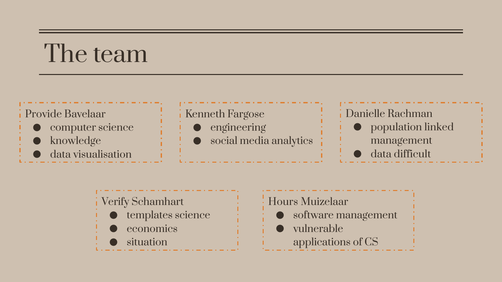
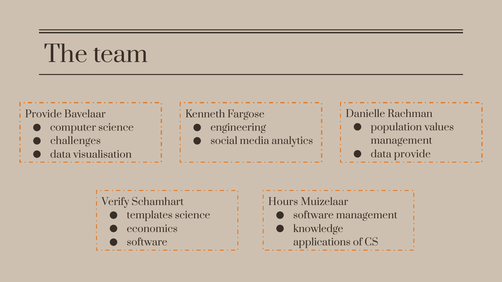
linked: linked -> values (439, 127)
knowledge: knowledge -> challenges (76, 141)
data difficult: difficult -> provide (412, 154)
vulnerable: vulnerable -> knowledge (318, 229)
situation: situation -> software (147, 243)
